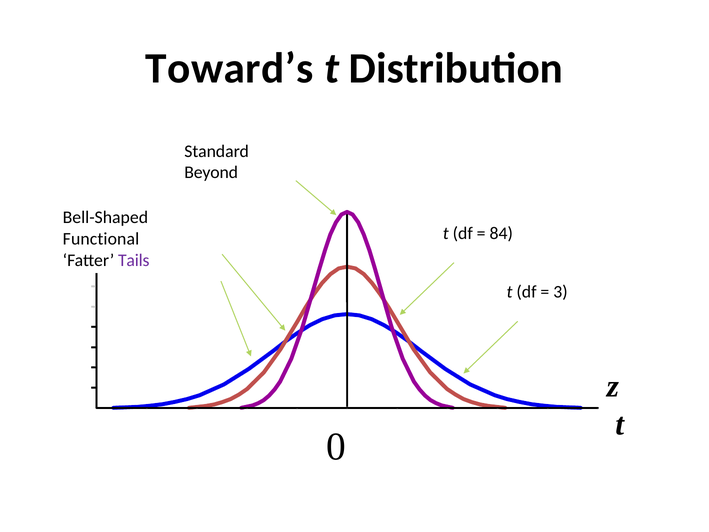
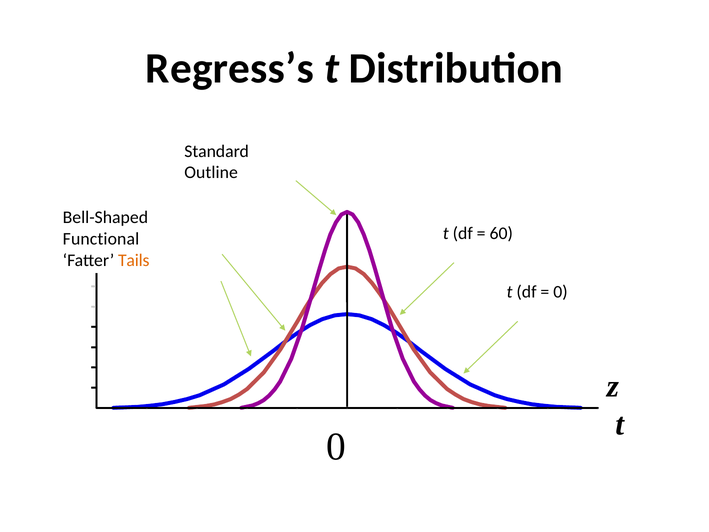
Toward’s: Toward’s -> Regress’s (230, 69)
Beyond: Beyond -> Outline (211, 172)
84: 84 -> 60 (501, 233)
Tails colour: purple -> orange (134, 260)
3: 3 -> 0 (561, 292)
